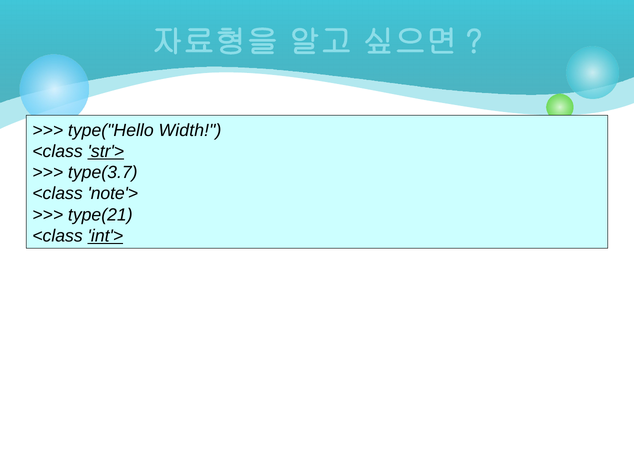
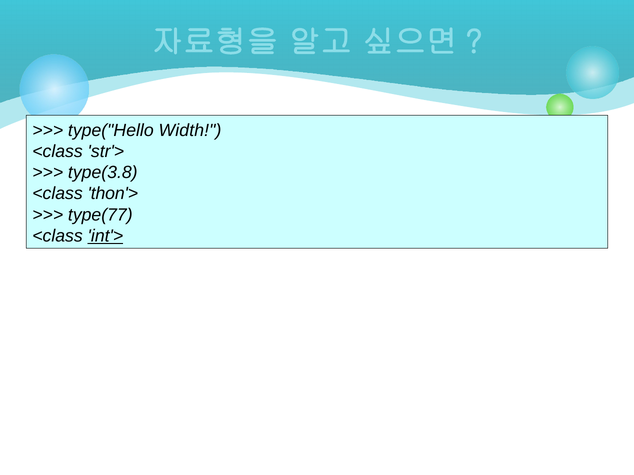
str'> underline: present -> none (106, 152)
type(3.7: type(3.7 -> type(3.8 (103, 173)
note'>: note'> -> thon'> (113, 194)
type(21: type(21 -> type(77 (100, 215)
